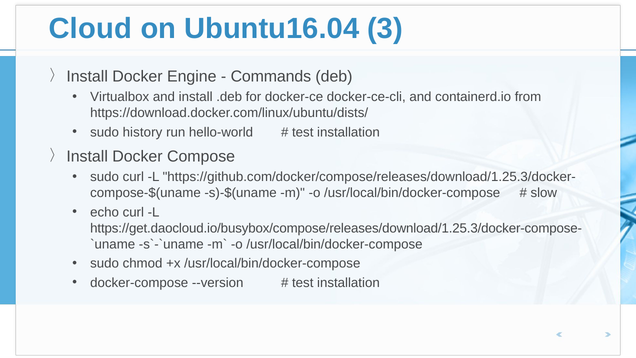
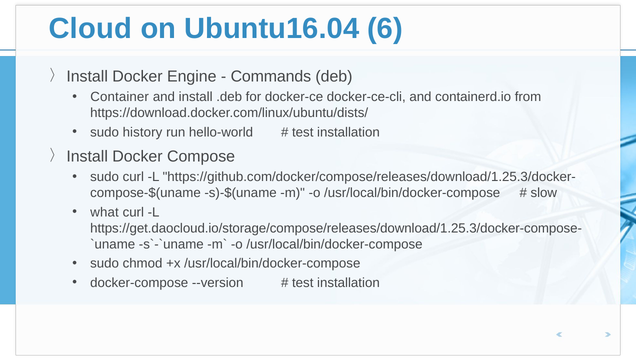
3: 3 -> 6 (385, 28)
Virtualbox: Virtualbox -> Container (120, 97)
echo: echo -> what (105, 212)
https://get.daocloud.io/busybox/compose/releases/download/1.25.3/docker-compose-: https://get.daocloud.io/busybox/compose/releases/download/1.25.3/docker-compose- -> https://get.daocloud.io/storage/compose/releases/download/1.25.3/docker-compose- (336, 228)
